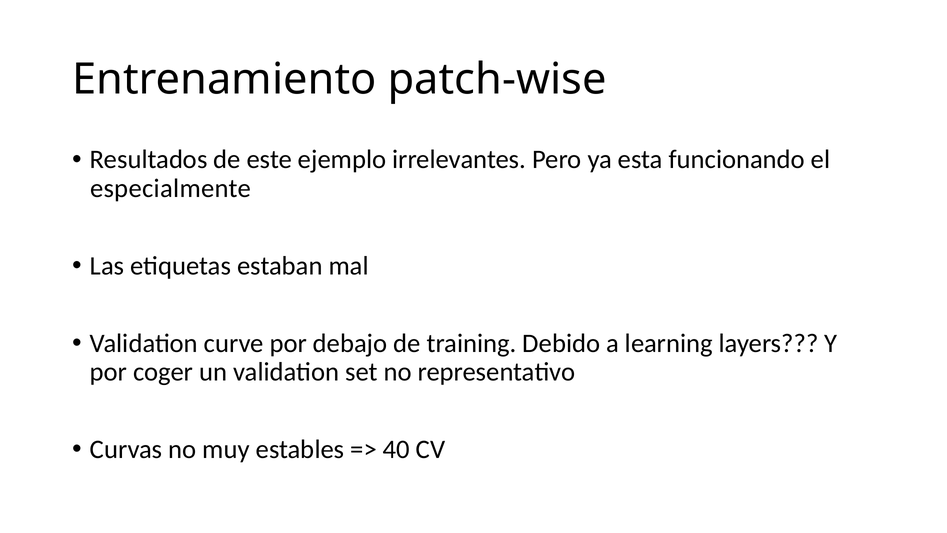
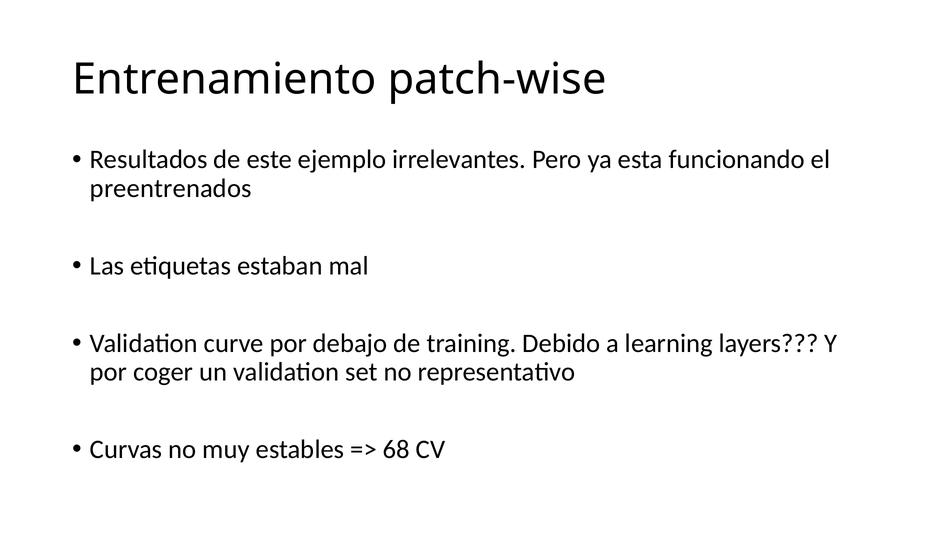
especialmente: especialmente -> preentrenados (171, 188)
40: 40 -> 68 (396, 449)
